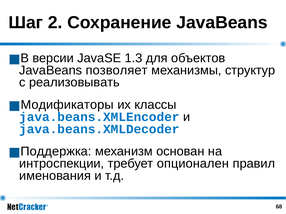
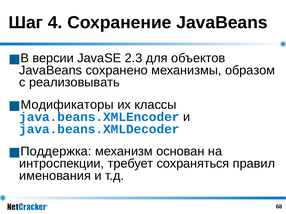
2: 2 -> 4 (55, 23)
1.3: 1.3 -> 2.3 (134, 58)
позволяет: позволяет -> сохранено (117, 70)
структур: структур -> образом (250, 70)
опционален: опционален -> сохраняться (193, 164)
